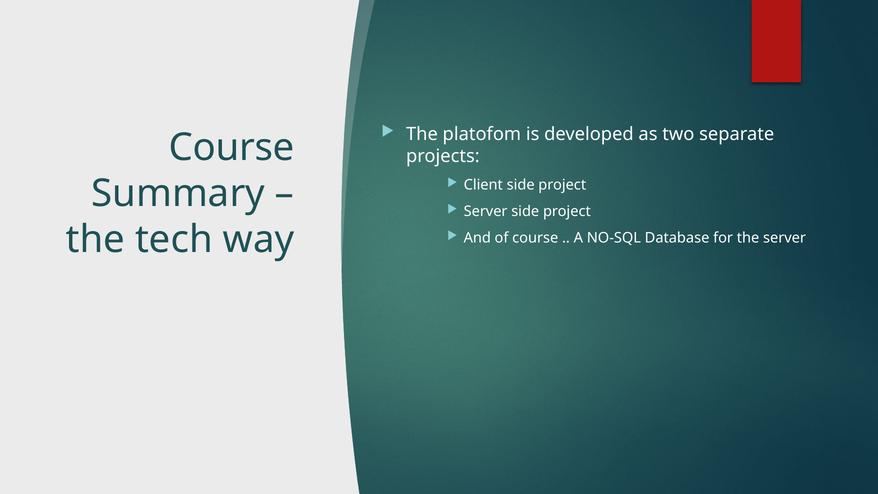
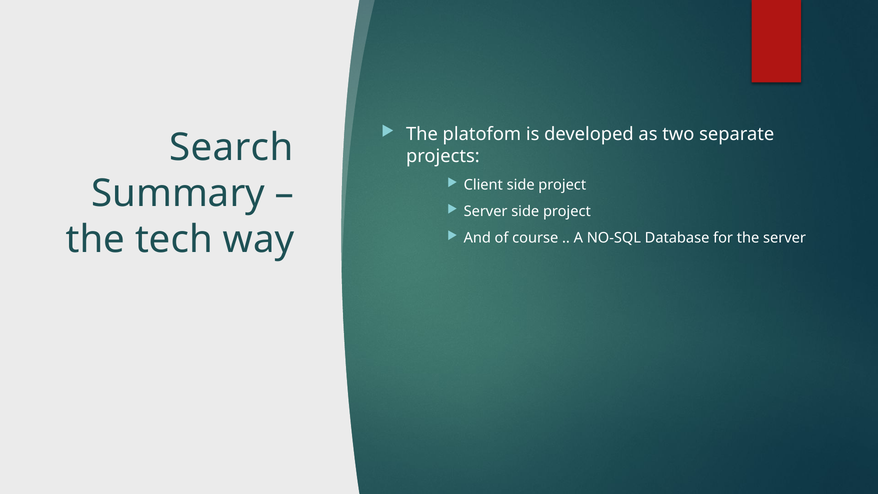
Course: Course -> Search (231, 148)
